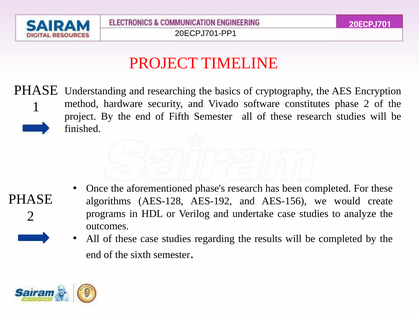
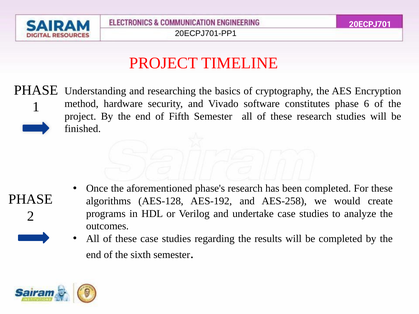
constitutes phase 2: 2 -> 6 (367, 104)
AES-156: AES-156 -> AES-258 (284, 201)
